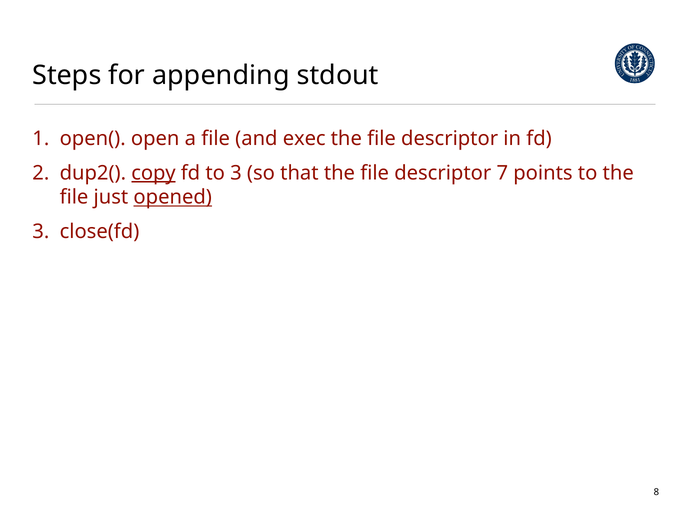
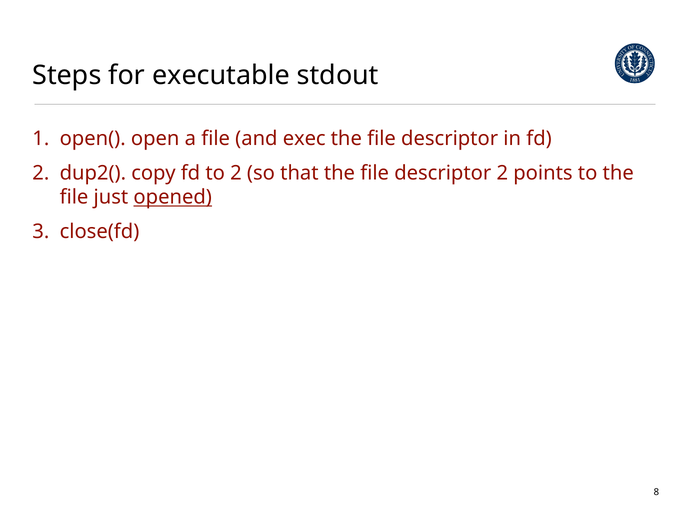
appending: appending -> executable (221, 75)
copy underline: present -> none (153, 173)
to 3: 3 -> 2 (236, 173)
descriptor 7: 7 -> 2 (502, 173)
